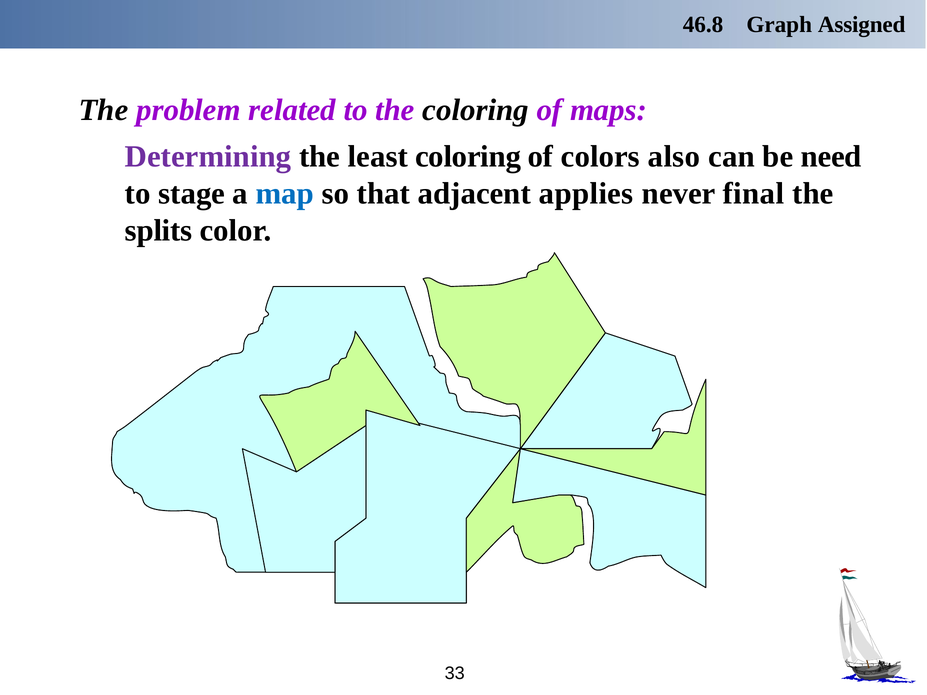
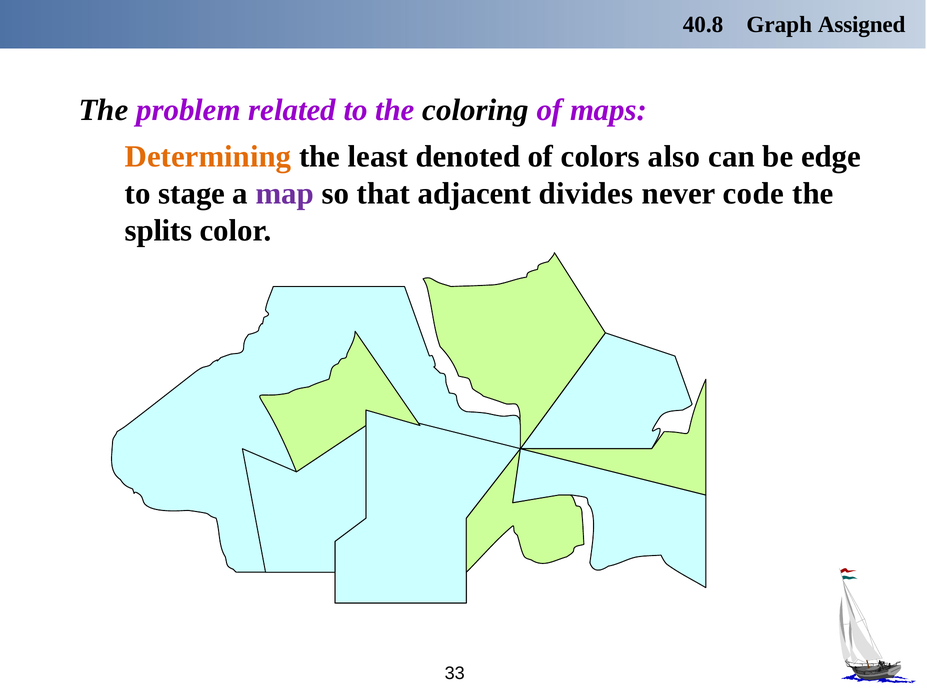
46.8: 46.8 -> 40.8 (703, 25)
Determining colour: purple -> orange (208, 157)
least coloring: coloring -> denoted (468, 157)
need: need -> edge (831, 157)
map colour: blue -> purple (285, 194)
applies: applies -> divides (586, 194)
final: final -> code (753, 194)
